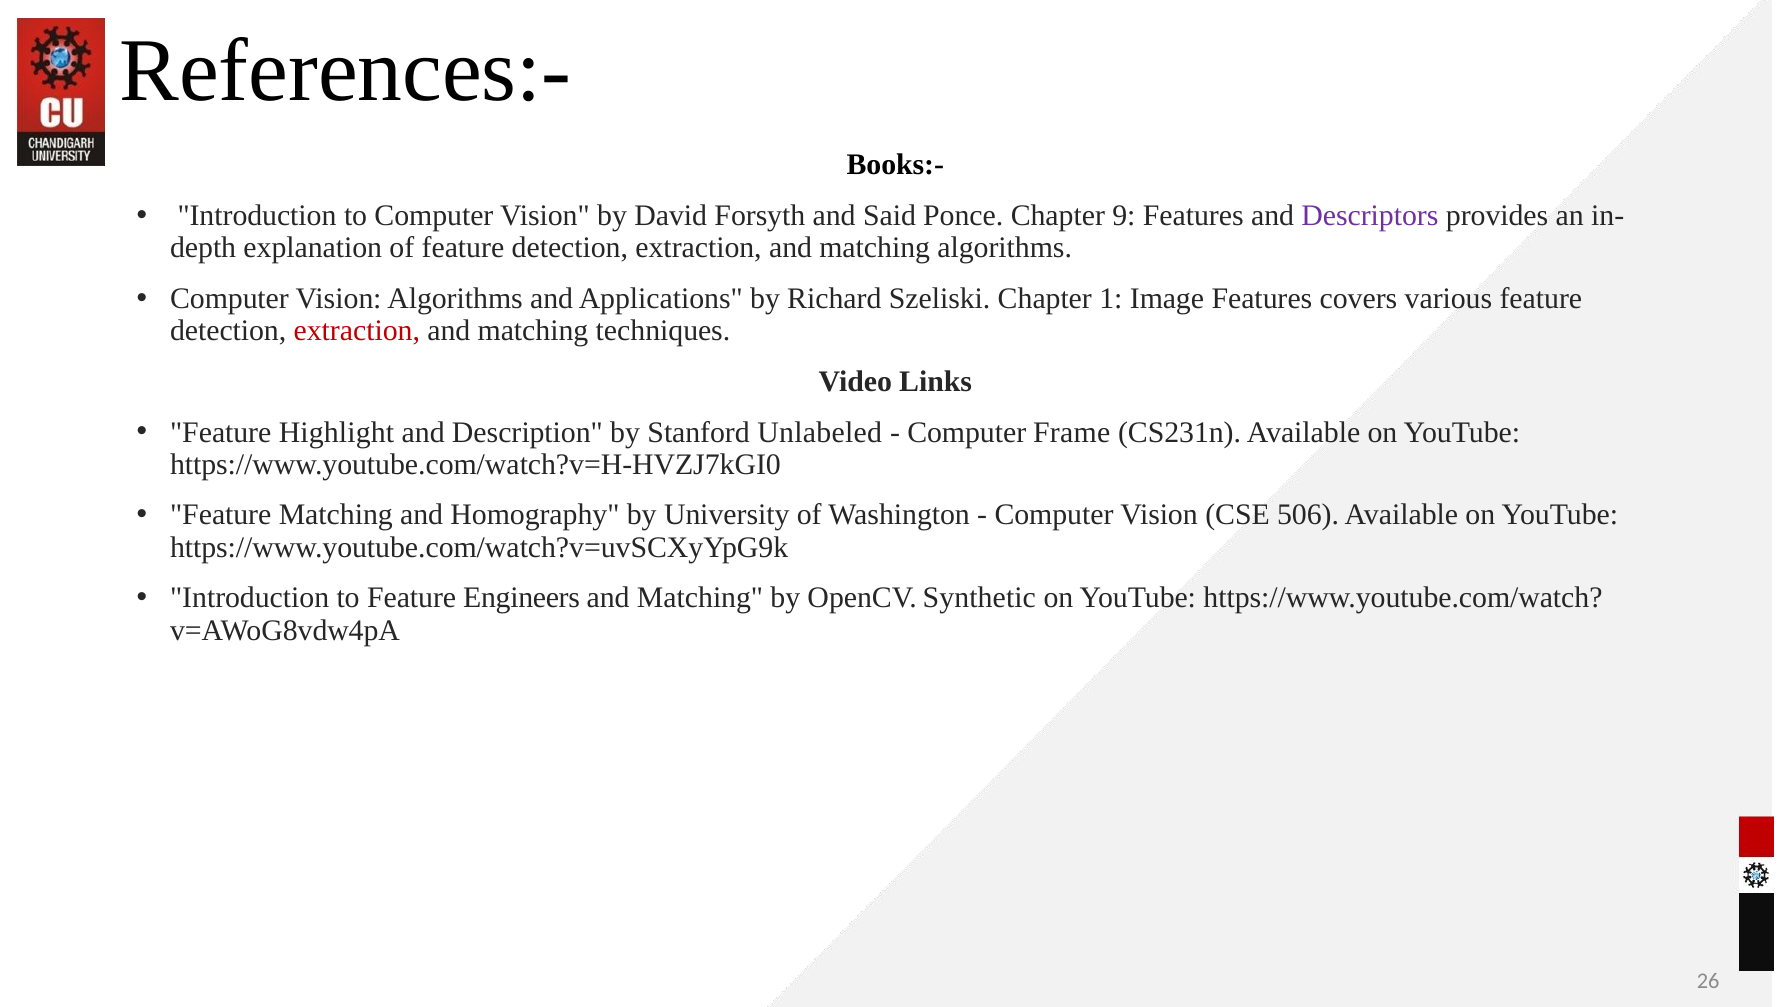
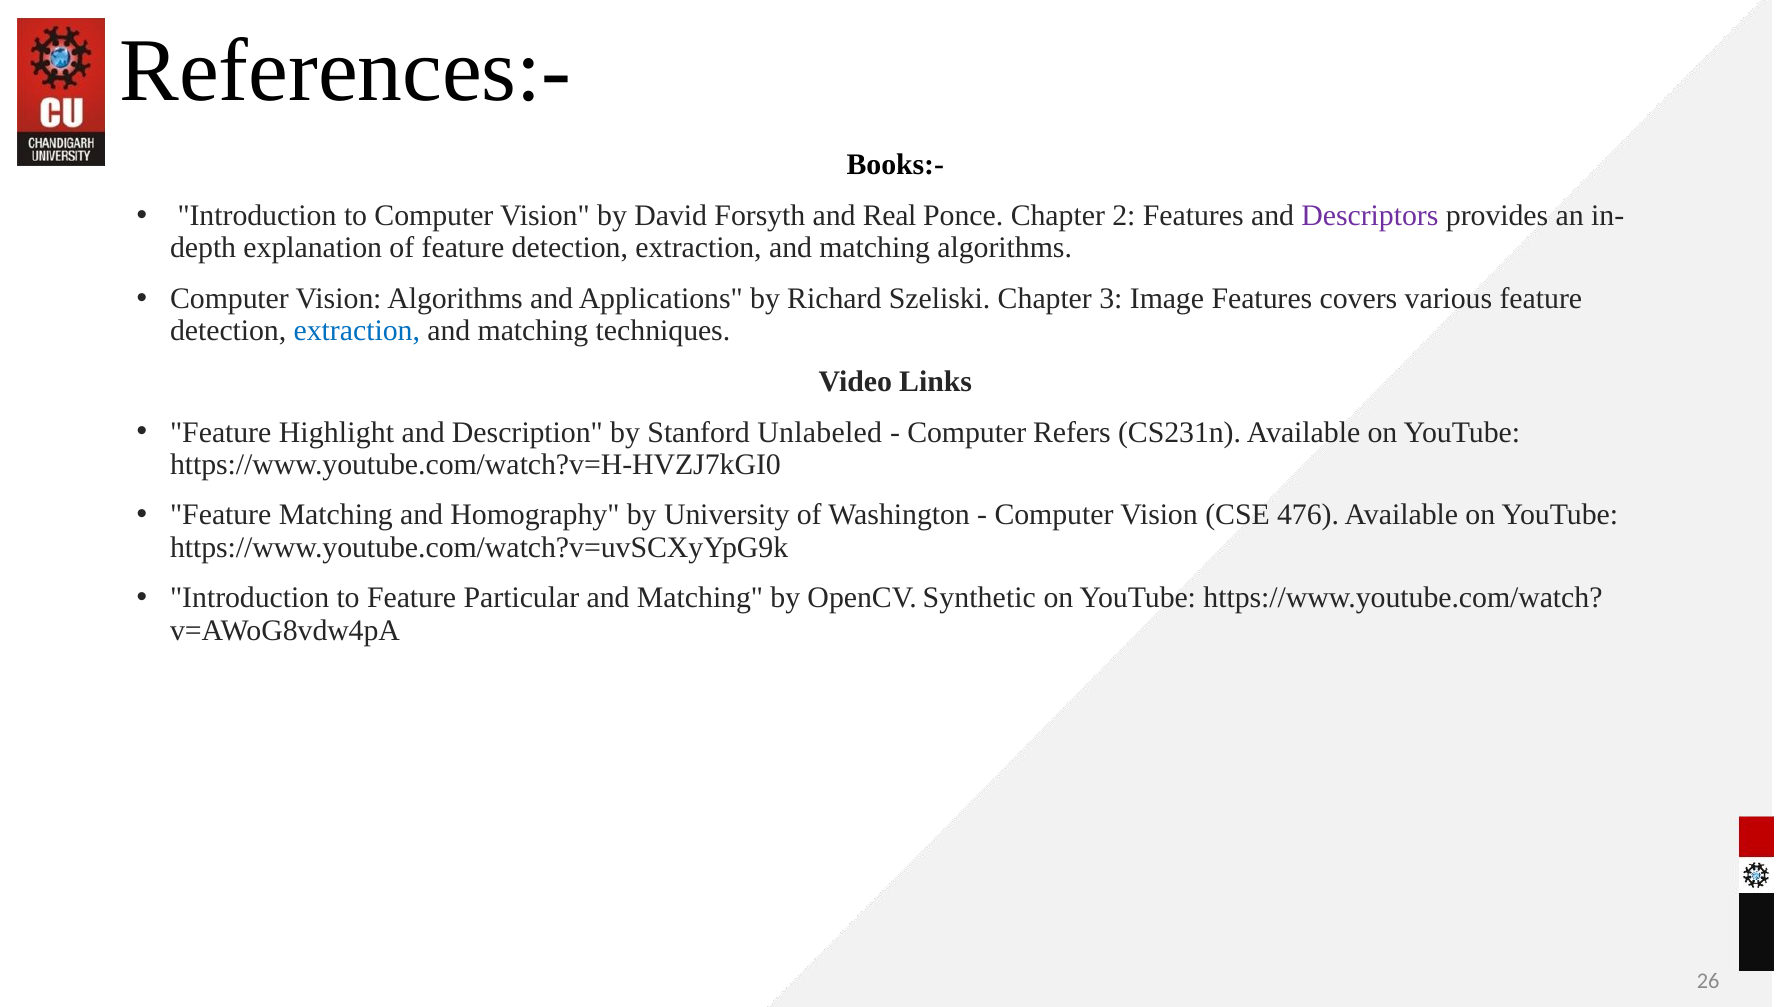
Said: Said -> Real (890, 216)
9: 9 -> 2 (1124, 216)
1: 1 -> 3 (1111, 299)
extraction colour: red -> blue (357, 331)
Frame: Frame -> Refers (1072, 432)
506: 506 -> 476 (1308, 515)
Engineers: Engineers -> Particular (521, 598)
